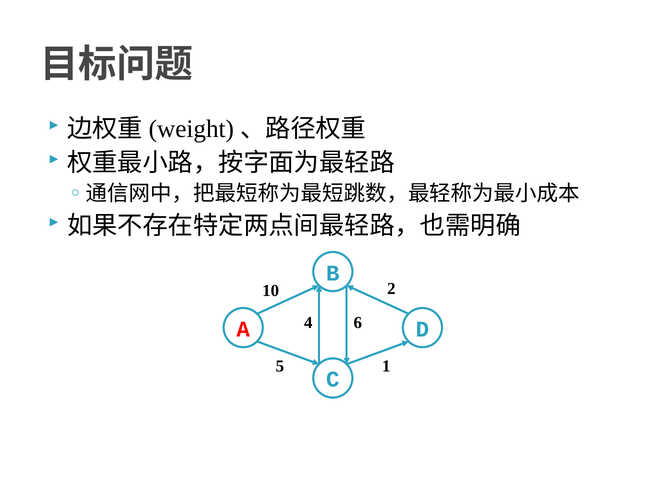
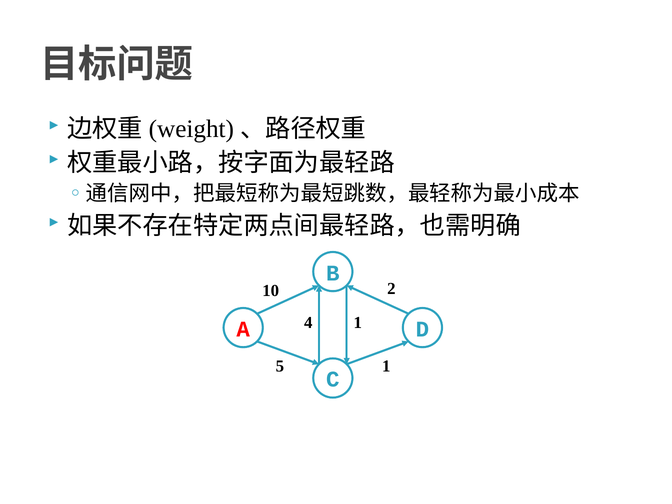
4 6: 6 -> 1 (358, 323)
